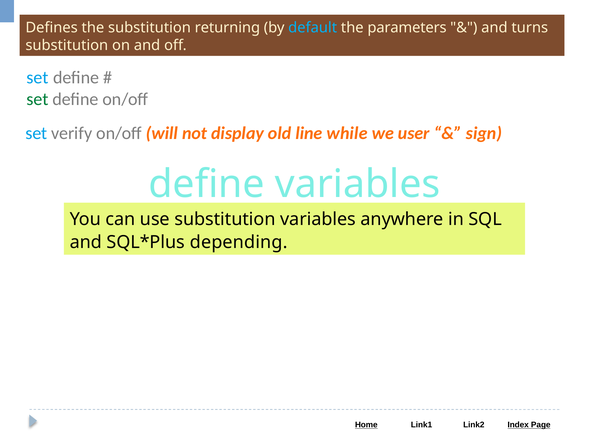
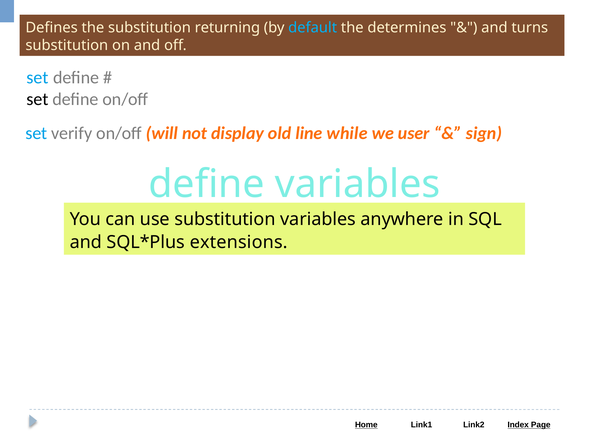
parameters: parameters -> determines (407, 27)
set colour: green -> black (38, 99)
depending: depending -> extensions (239, 242)
